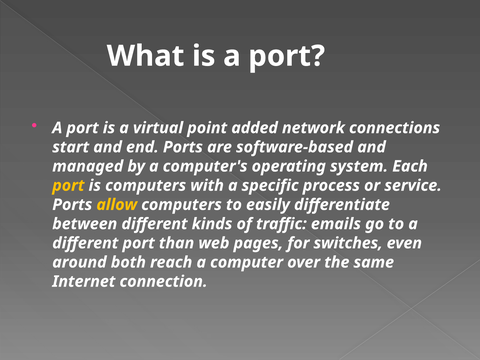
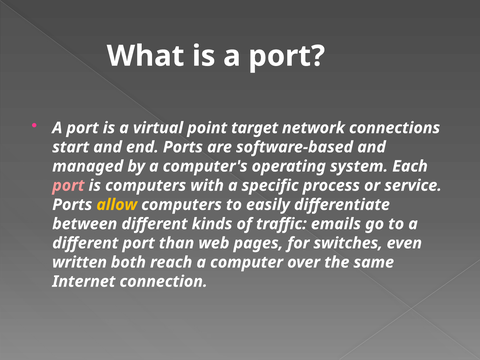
added: added -> target (255, 128)
port colour: yellow -> pink (68, 185)
around: around -> written (80, 262)
